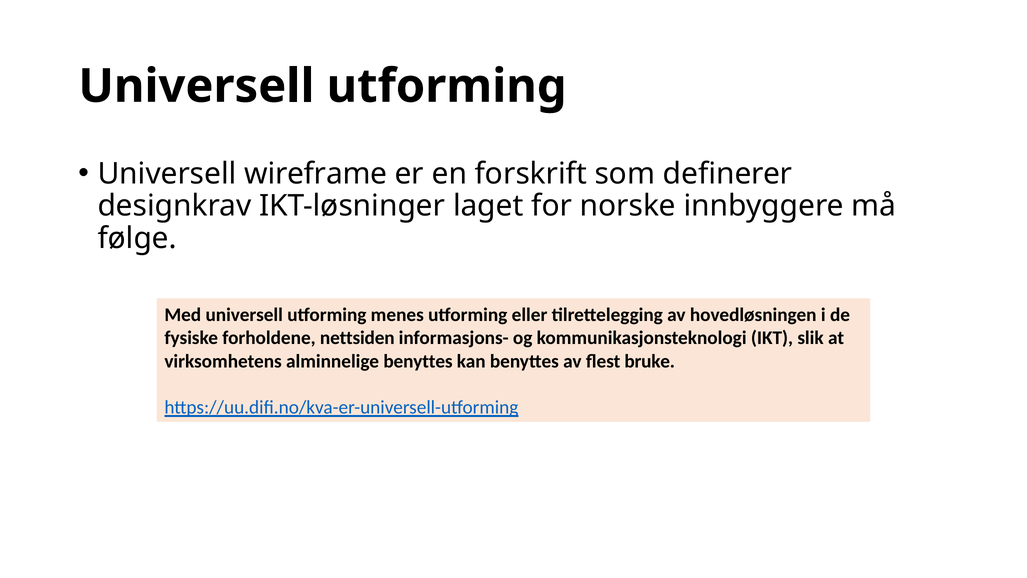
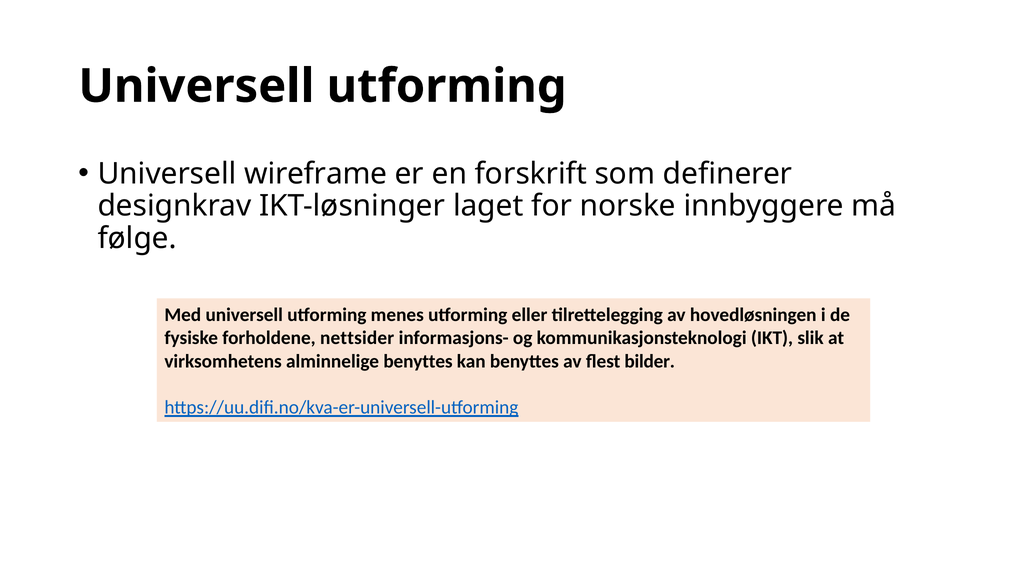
nettsiden: nettsiden -> nettsider (357, 338)
bruke: bruke -> bilder (650, 361)
